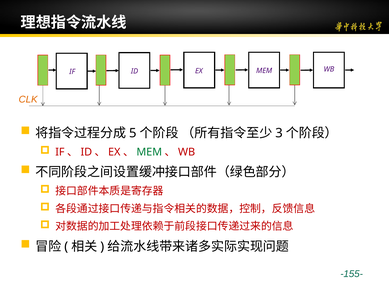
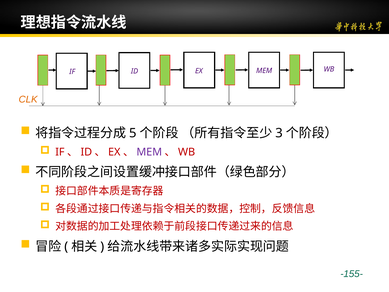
MEM colour: green -> purple (149, 152)
